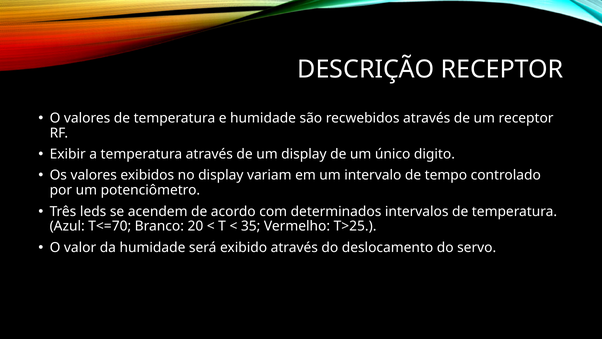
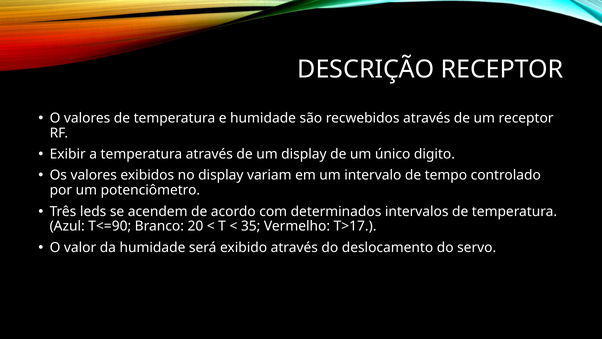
T<=70: T<=70 -> T<=90 (110, 226)
T>25: T>25 -> T>17 (355, 226)
